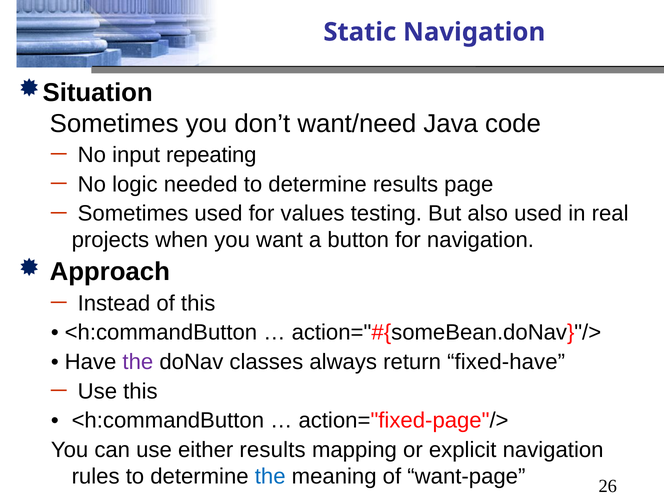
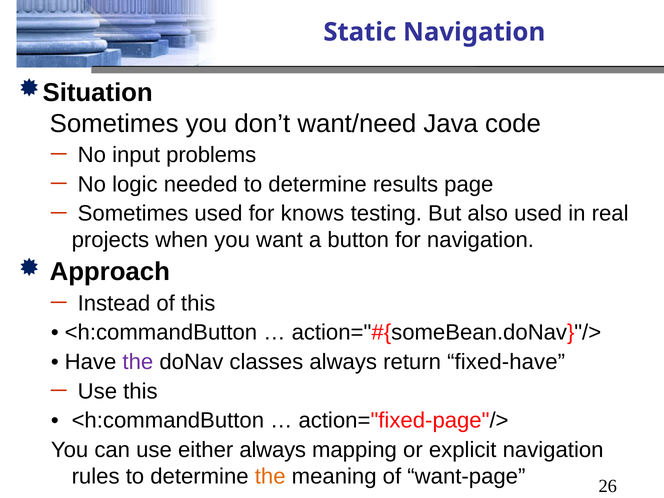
repeating: repeating -> problems (211, 155)
values: values -> knows (312, 214)
either results: results -> always (273, 450)
the colour: blue -> orange (270, 476)
